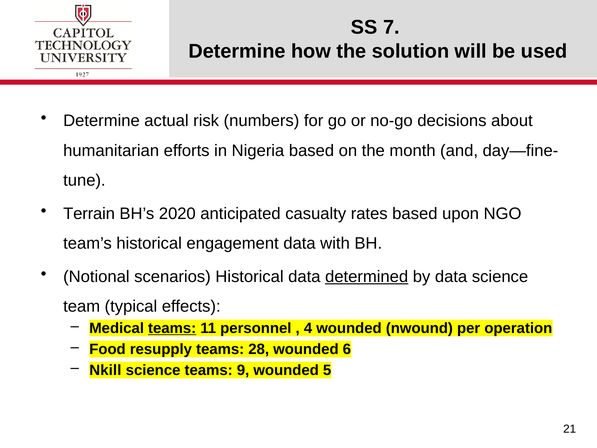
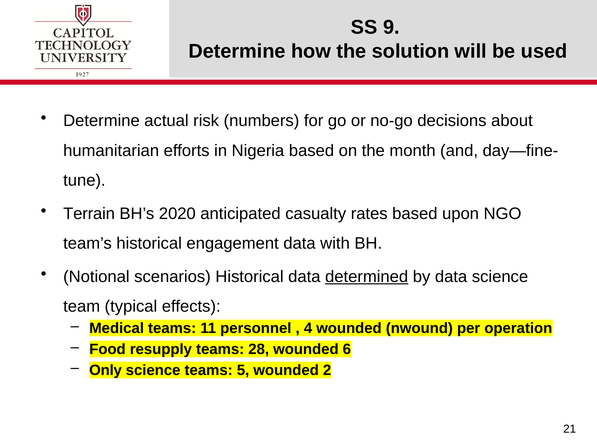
7: 7 -> 9 (391, 27)
teams underline: present -> none (172, 328)
Nkill: Nkill -> Only (106, 370)
9: 9 -> 5 (243, 370)
5: 5 -> 2 (327, 370)
